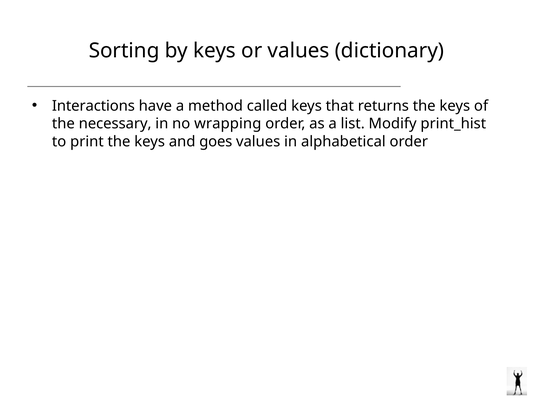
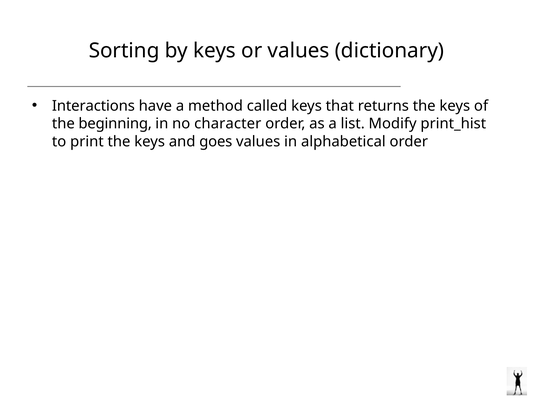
necessary: necessary -> beginning (115, 124)
wrapping: wrapping -> character (228, 124)
